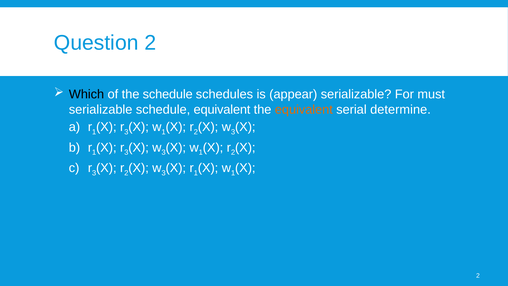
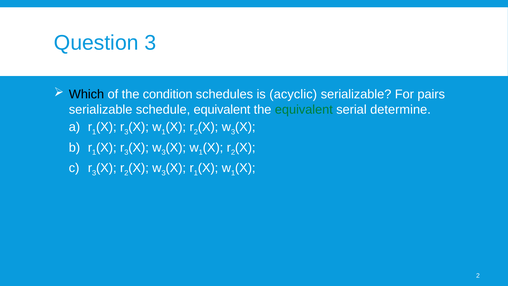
Question 2: 2 -> 3 (150, 43)
the schedule: schedule -> condition (168, 94)
appear: appear -> acyclic (293, 94)
must: must -> pairs (431, 94)
equivalent colour: orange -> green (304, 109)
